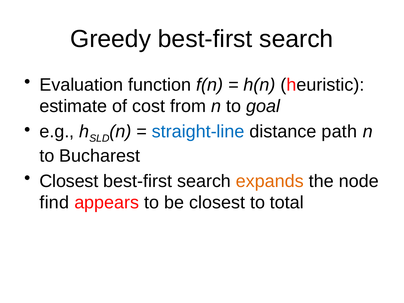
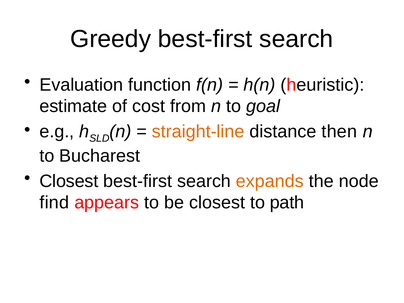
straight-line colour: blue -> orange (198, 131)
path: path -> then (339, 131)
total: total -> path (287, 203)
